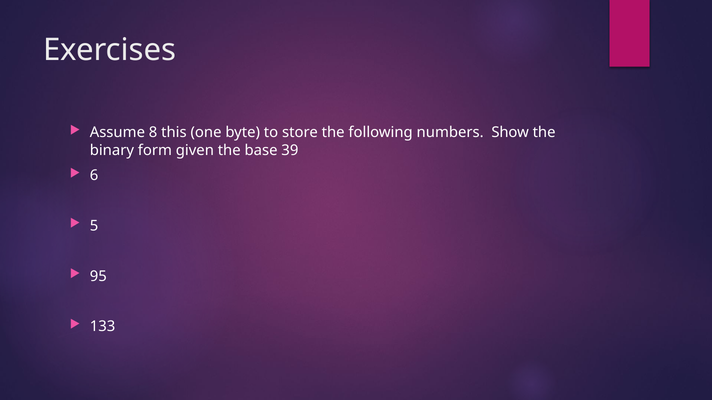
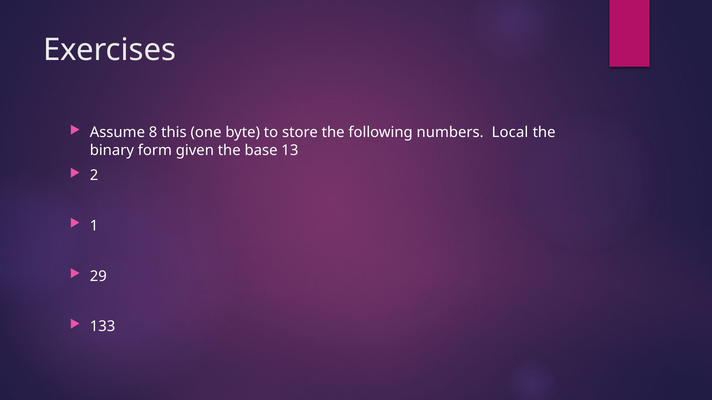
Show: Show -> Local (510, 133)
39: 39 -> 13 (290, 150)
6: 6 -> 2 (94, 176)
5: 5 -> 1 (94, 226)
95: 95 -> 29 (98, 276)
